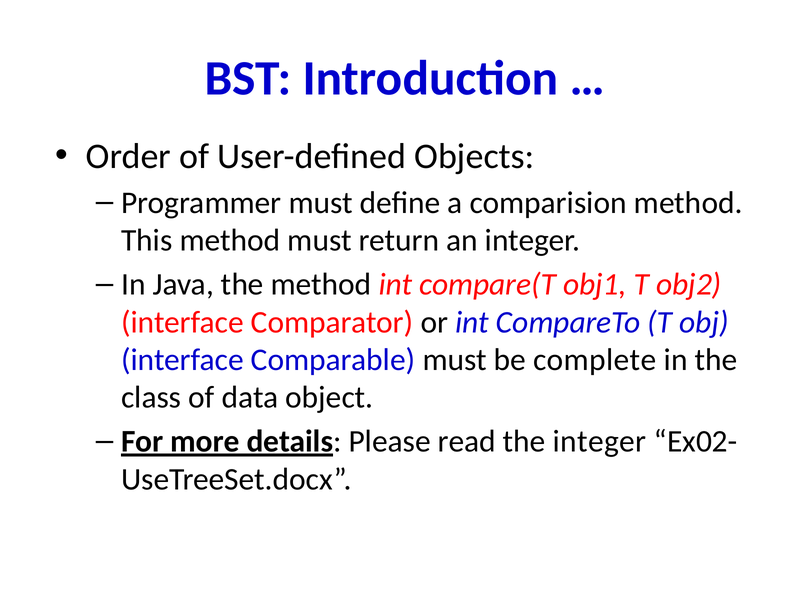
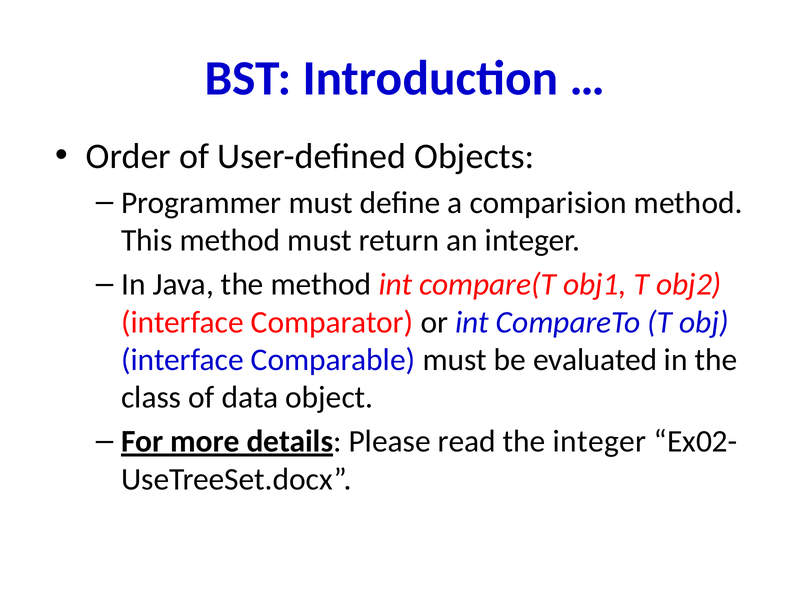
complete: complete -> evaluated (595, 360)
